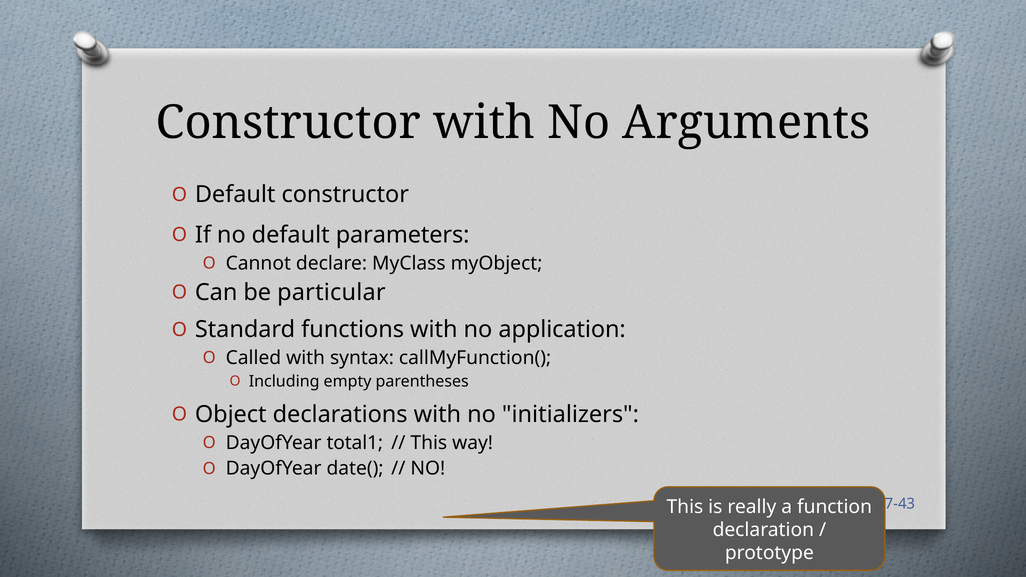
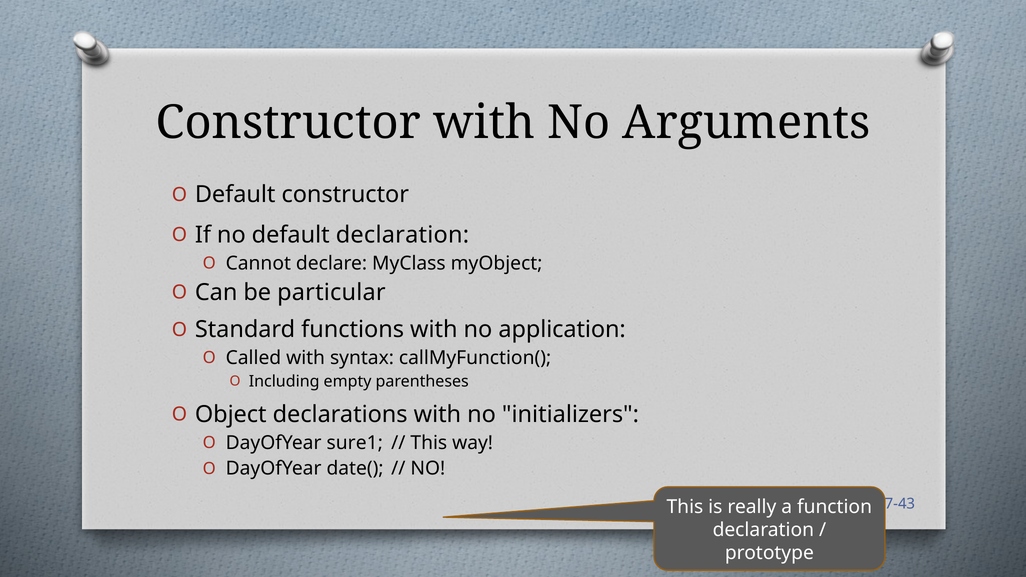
default parameters: parameters -> declaration (402, 235)
total1: total1 -> sure1 (355, 443)
